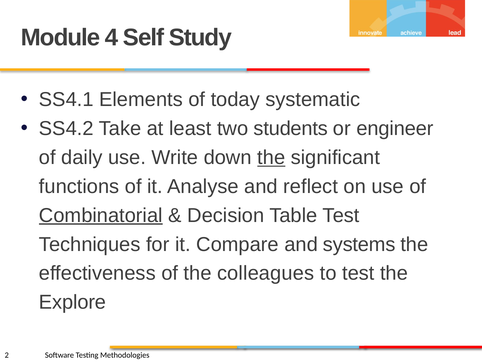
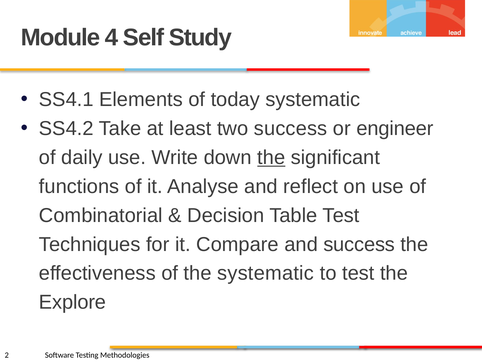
two students: students -> success (291, 128)
Combinatorial underline: present -> none (101, 215)
and systems: systems -> success (359, 244)
the colleagues: colleagues -> systematic (266, 273)
